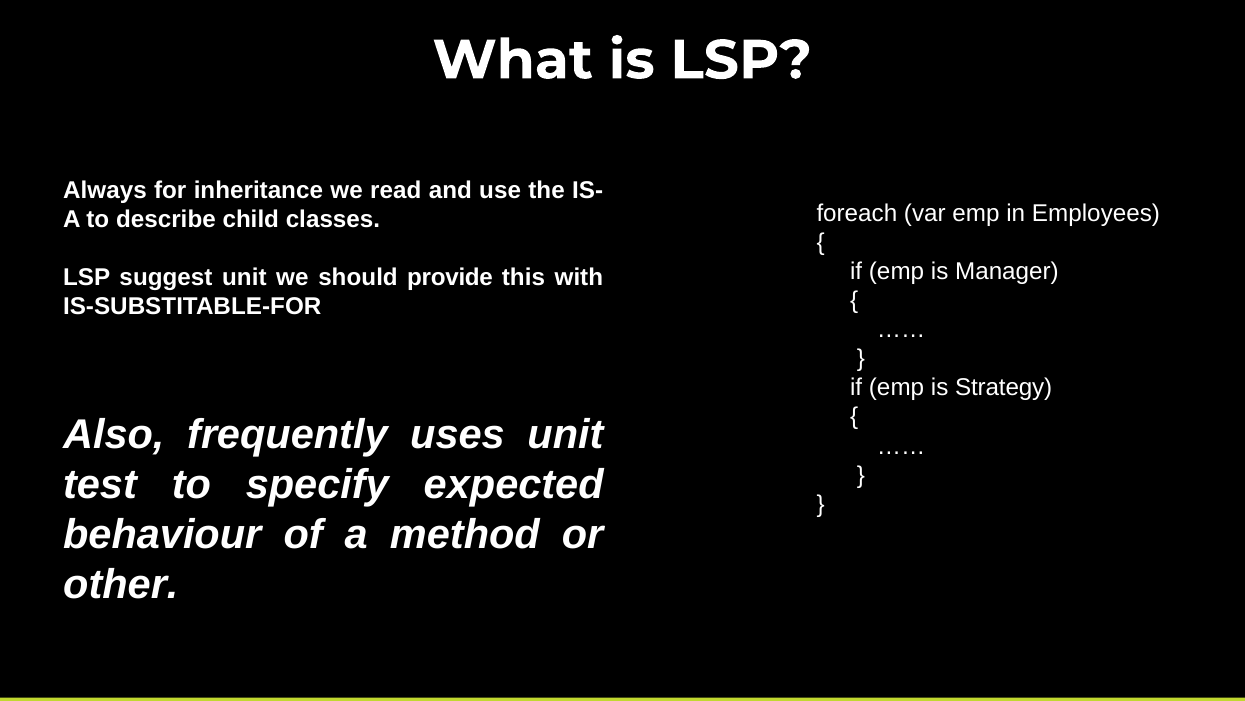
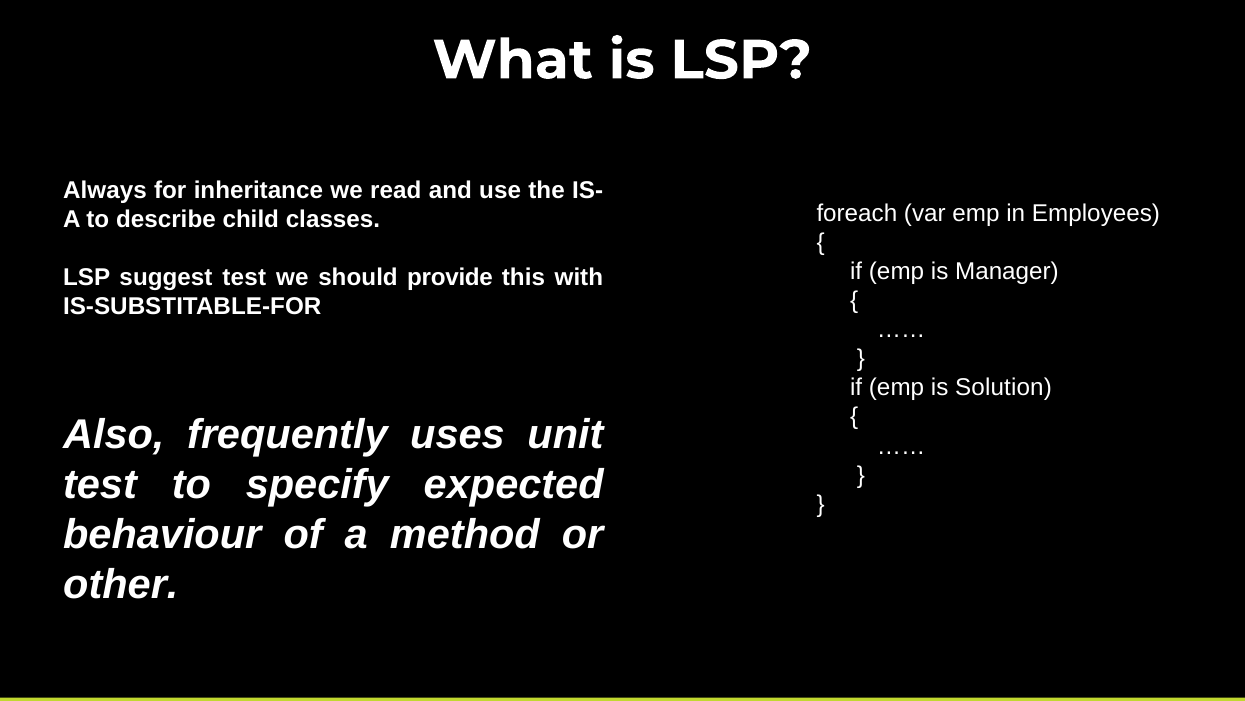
suggest unit: unit -> test (244, 277)
Strategy: Strategy -> Solution (1004, 388)
